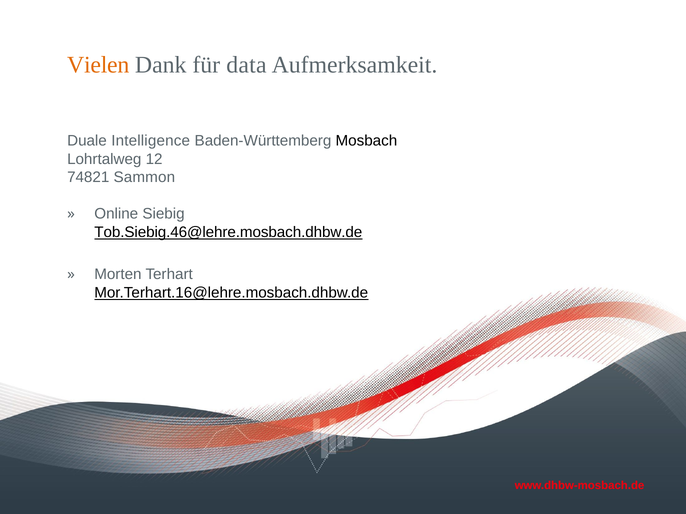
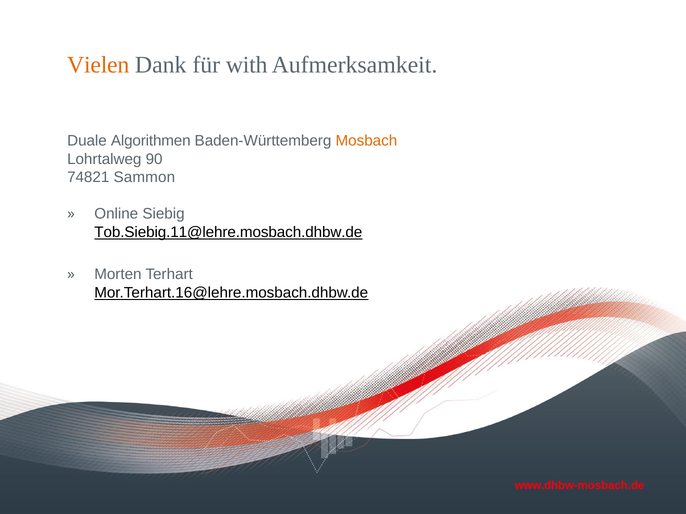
data: data -> with (247, 65)
Intelligence: Intelligence -> Algorithmen (151, 141)
Mosbach colour: black -> orange (366, 141)
12: 12 -> 90 (154, 159)
Tob.Siebig.46@lehre.mosbach.dhbw.de: Tob.Siebig.46@lehre.mosbach.dhbw.de -> Tob.Siebig.11@lehre.mosbach.dhbw.de (228, 232)
